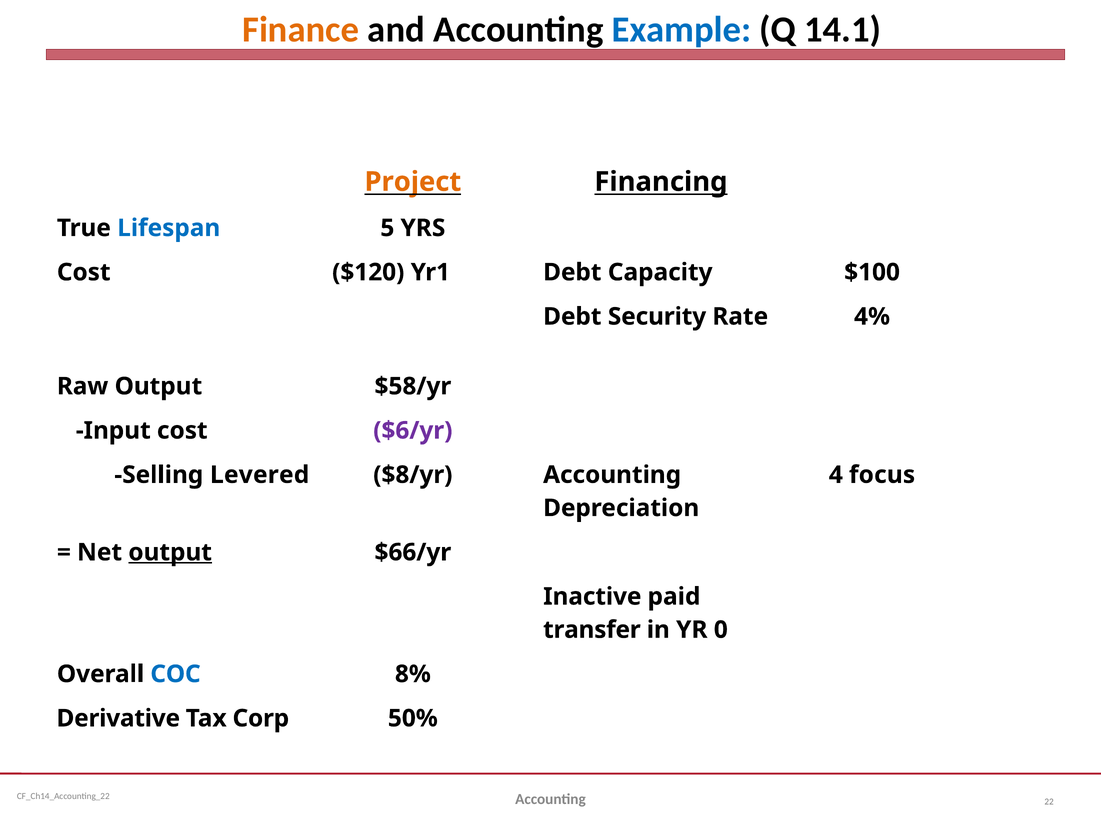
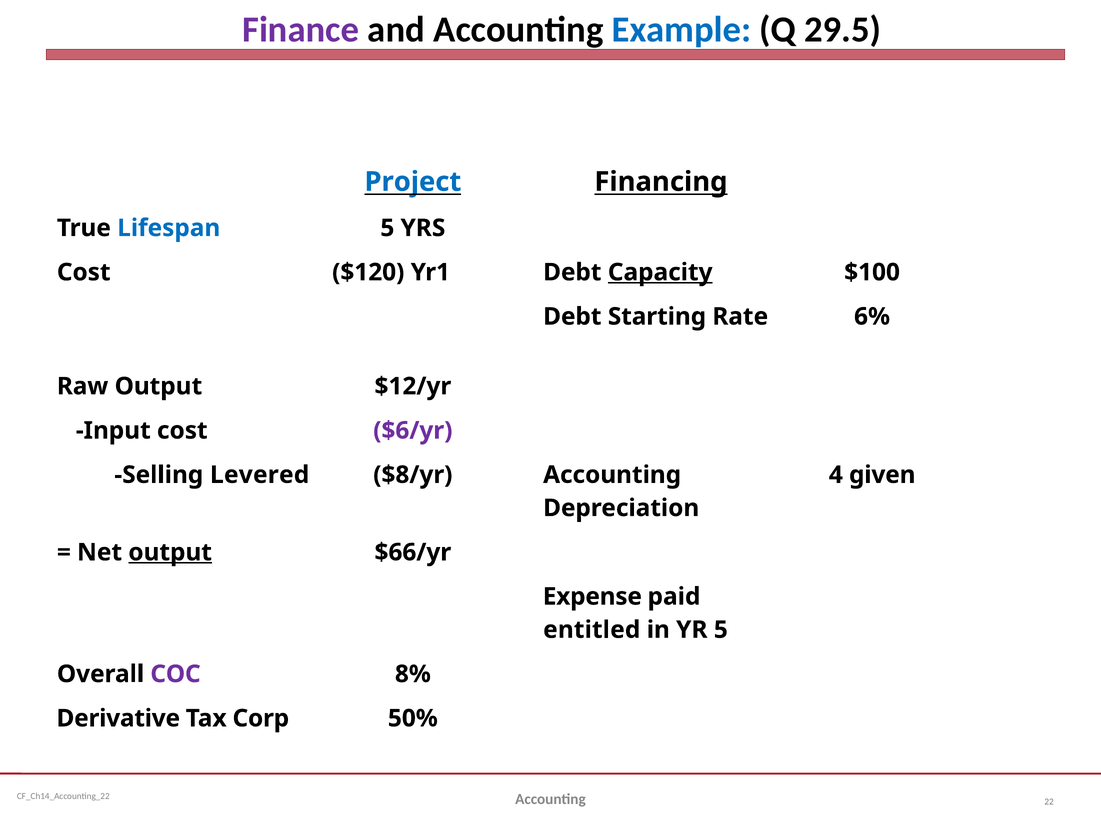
Finance colour: orange -> purple (301, 30)
14.1: 14.1 -> 29.5 (843, 30)
Project colour: orange -> blue (413, 182)
Capacity underline: none -> present (660, 272)
Security: Security -> Starting (657, 316)
4%: 4% -> 6% (872, 316)
$58/yr: $58/yr -> $12/yr (413, 386)
focus: focus -> given (882, 475)
Inactive: Inactive -> Expense (592, 596)
transfer: transfer -> entitled (592, 630)
YR 0: 0 -> 5 (721, 630)
COC colour: blue -> purple (176, 674)
